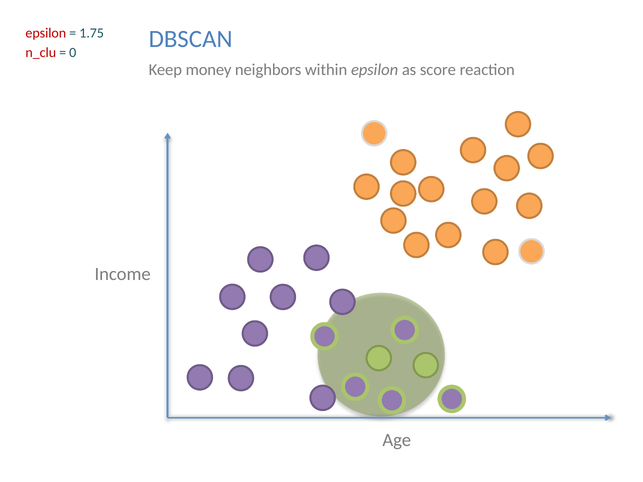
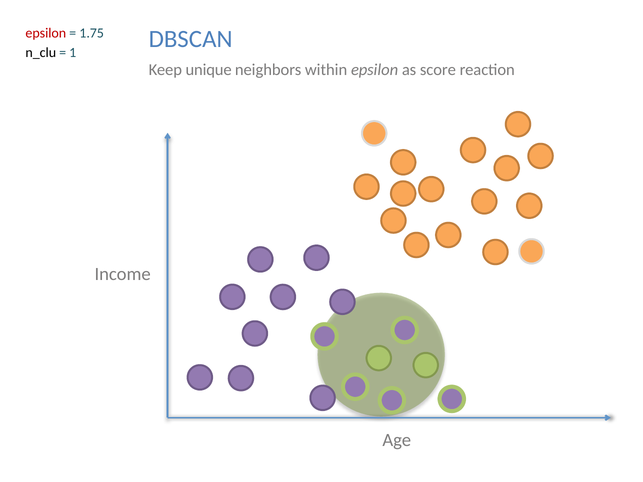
n_clu colour: red -> black (41, 53)
0: 0 -> 1 (73, 53)
money: money -> unique (209, 70)
